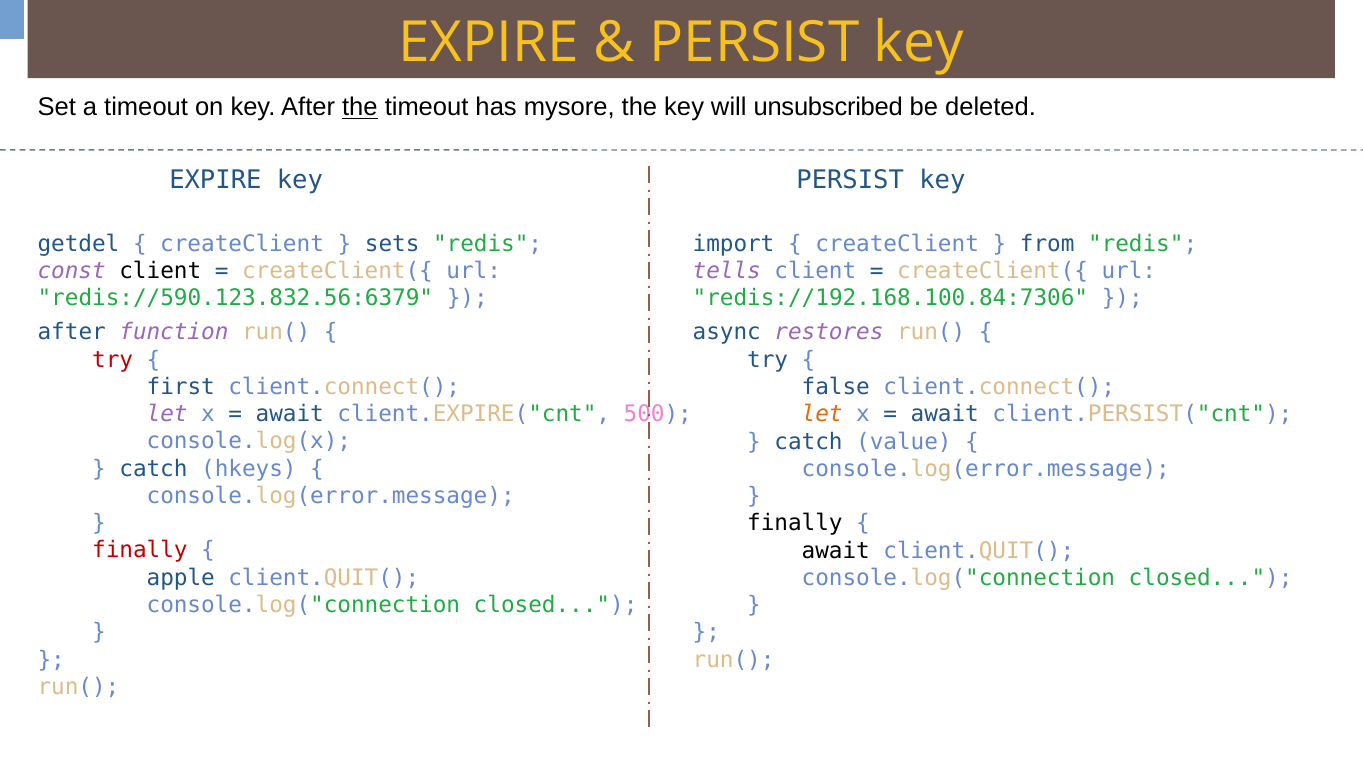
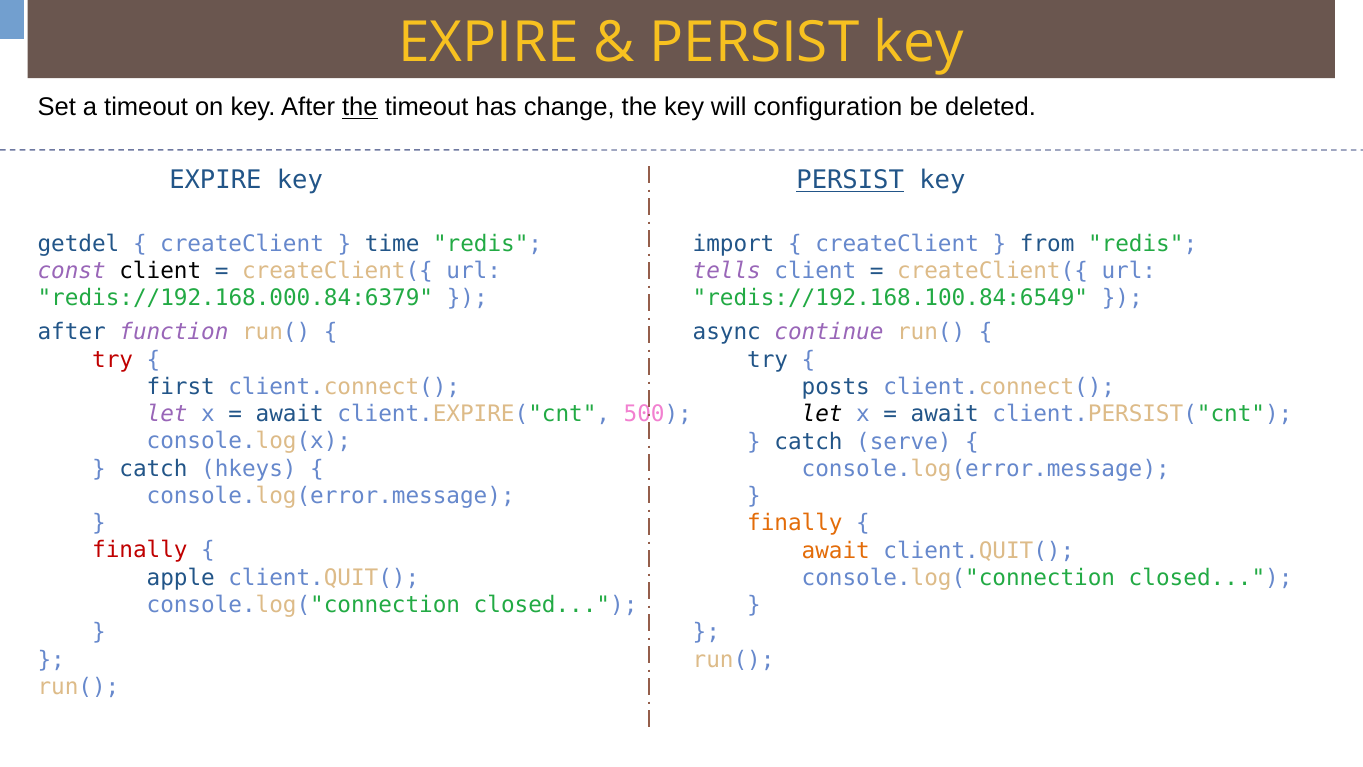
mysore: mysore -> change (569, 107)
unsubscribed: unsubscribed -> configuration (828, 107)
PERSIST underline: none -> present (850, 180)
sets: sets -> time (392, 244)
redis://590.123.832.56:6379: redis://590.123.832.56:6379 -> redis://192.168.000.84:6379 (235, 298)
redis://192.168.100.84:7306: redis://192.168.100.84:7306 -> redis://192.168.100.84:6549 (890, 298)
restores: restores -> continue (829, 332)
false: false -> posts (836, 387)
let colour: orange -> black (822, 414)
value: value -> serve (904, 441)
finally colour: black -> orange (795, 523)
await colour: black -> orange (836, 550)
